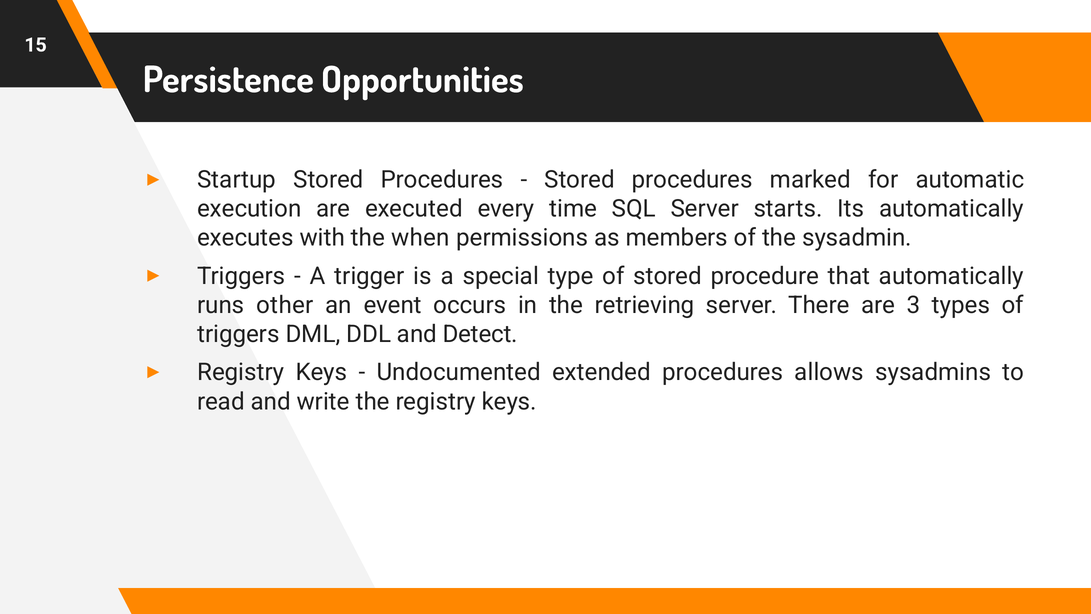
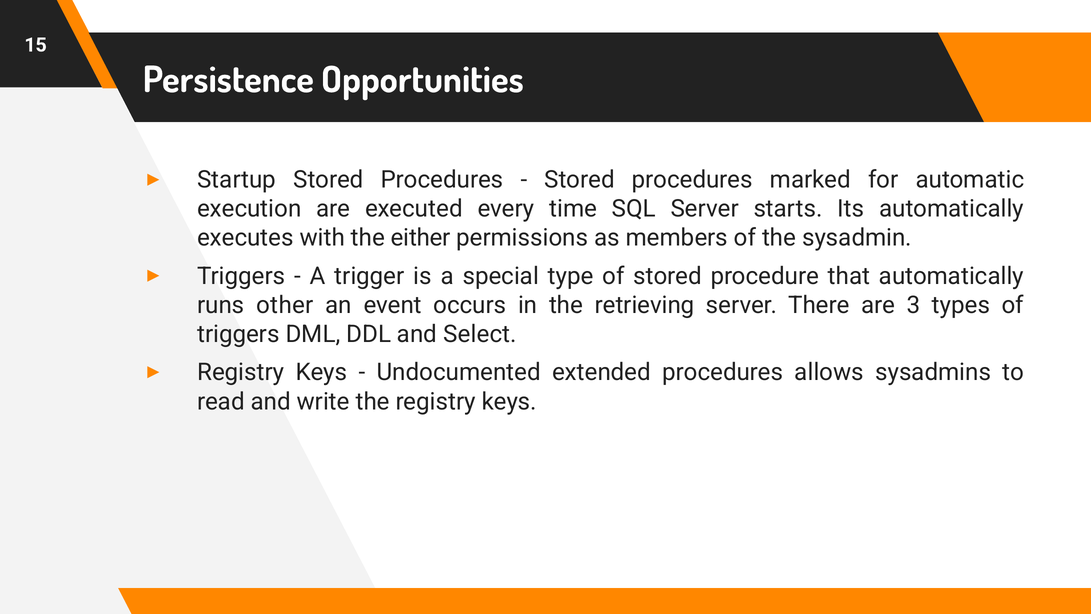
when: when -> either (421, 238)
Detect: Detect -> Select (480, 334)
